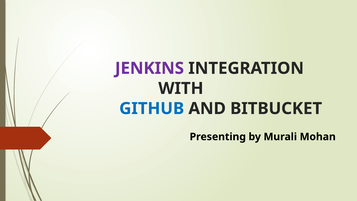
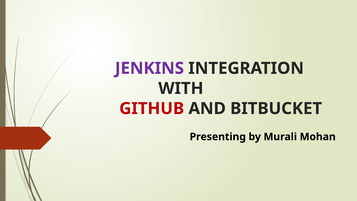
GITHUB colour: blue -> red (152, 108)
